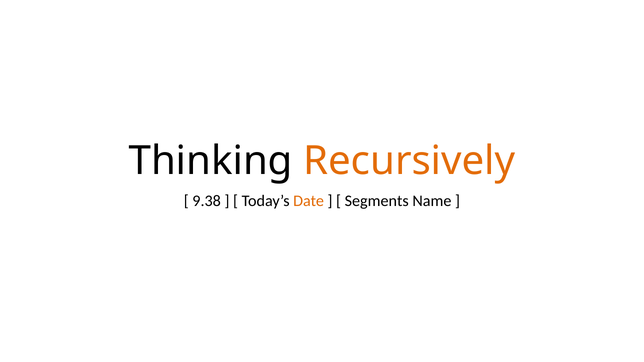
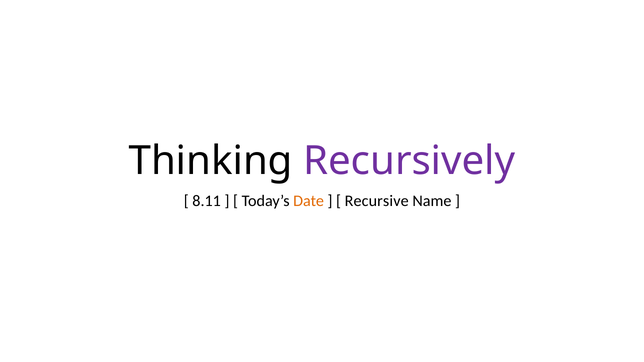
Recursively colour: orange -> purple (409, 161)
9.38: 9.38 -> 8.11 (207, 201)
Segments: Segments -> Recursive (377, 201)
